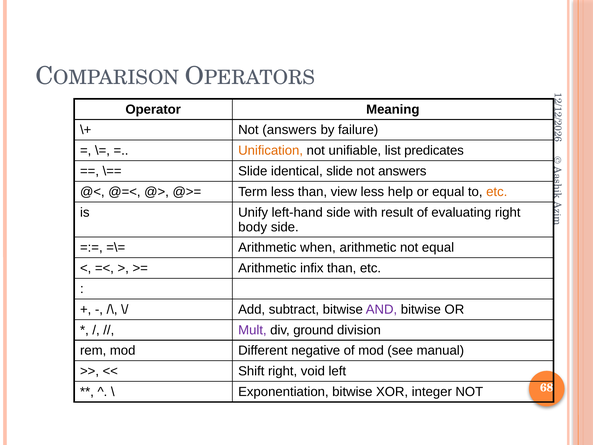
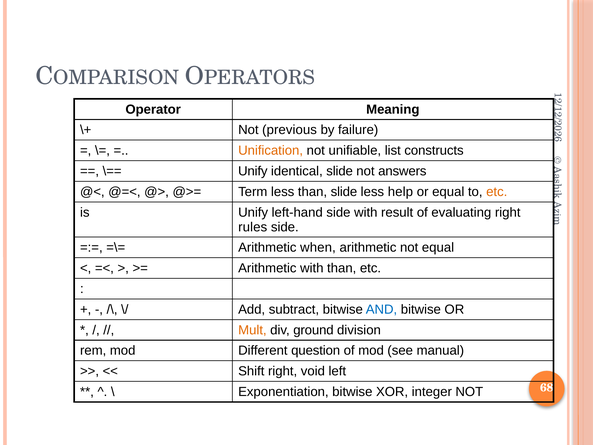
answers: answers -> previous (290, 130)
predicates: predicates -> constructs (434, 150)
Slide: Slide -> Unify (253, 171)
than view: view -> slide (344, 192)
body: body -> rules (253, 227)
Arithmetic infix: infix -> with (312, 268)
AND colour: purple -> blue (381, 309)
Mult colour: purple -> orange (252, 330)
negative: negative -> question (316, 350)
